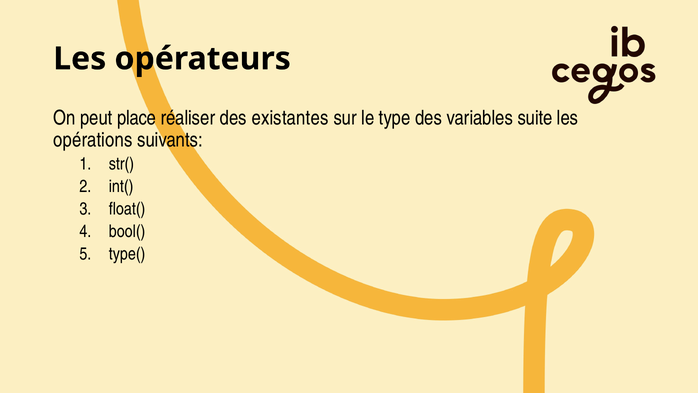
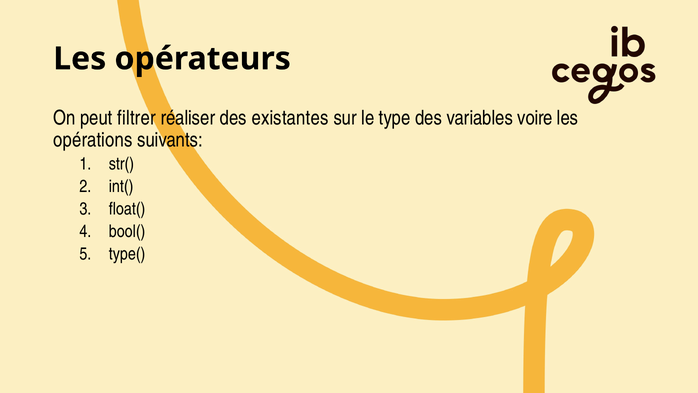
place: place -> filtrer (137, 118)
suite: suite -> voire (535, 118)
